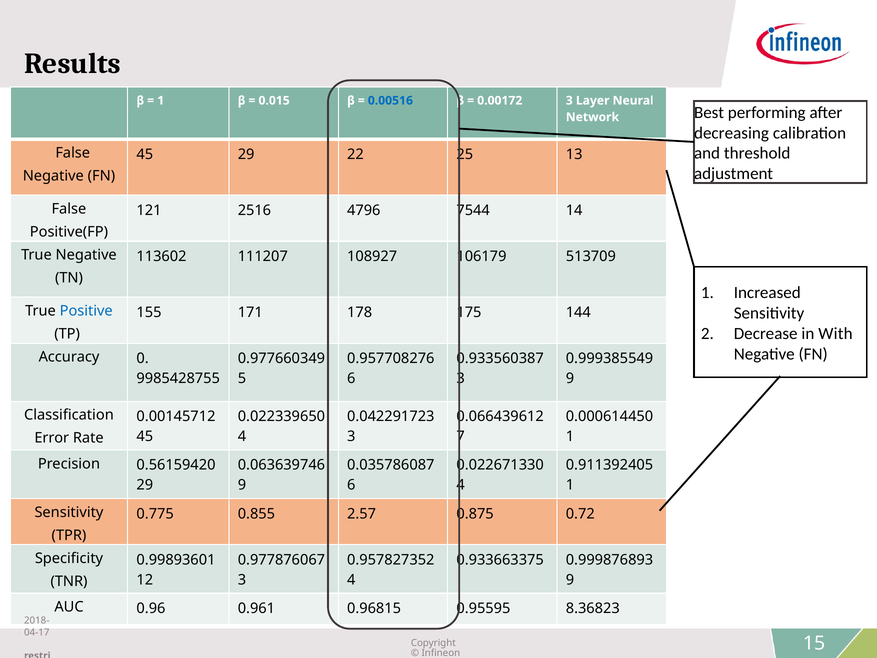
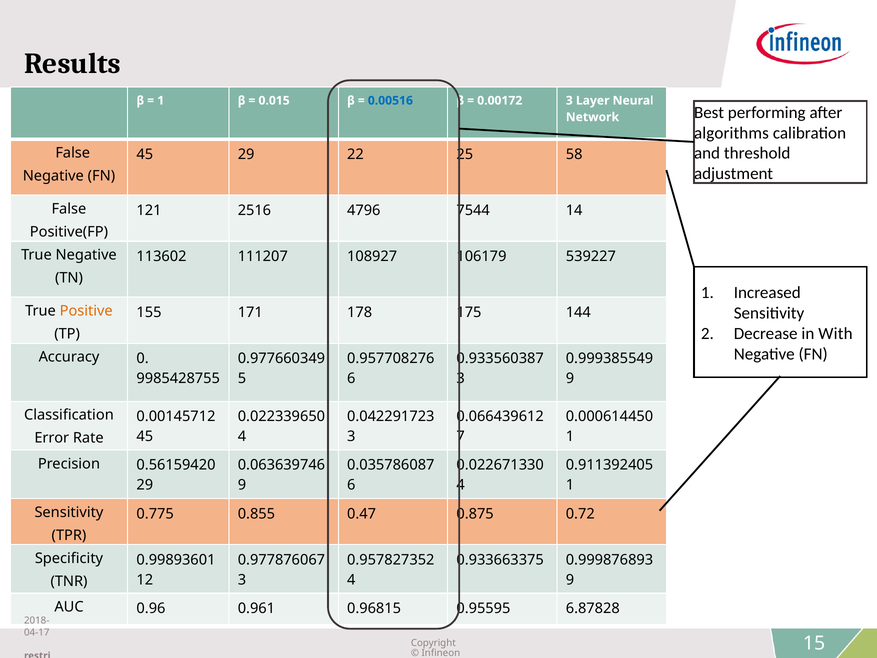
decreasing: decreasing -> algorithms (731, 133)
13: 13 -> 58 (574, 154)
513709: 513709 -> 539227 (591, 256)
Positive colour: blue -> orange (86, 311)
2.57: 2.57 -> 0.47 (362, 514)
8.36823: 8.36823 -> 6.87828 (593, 608)
